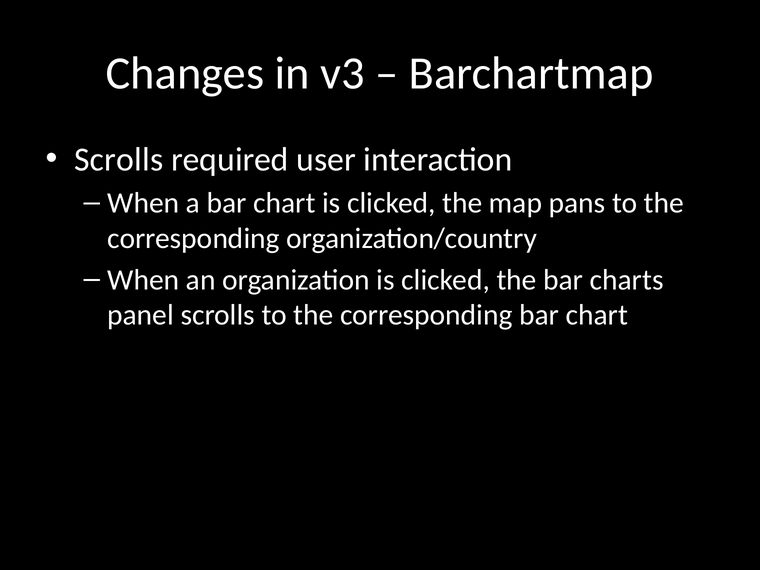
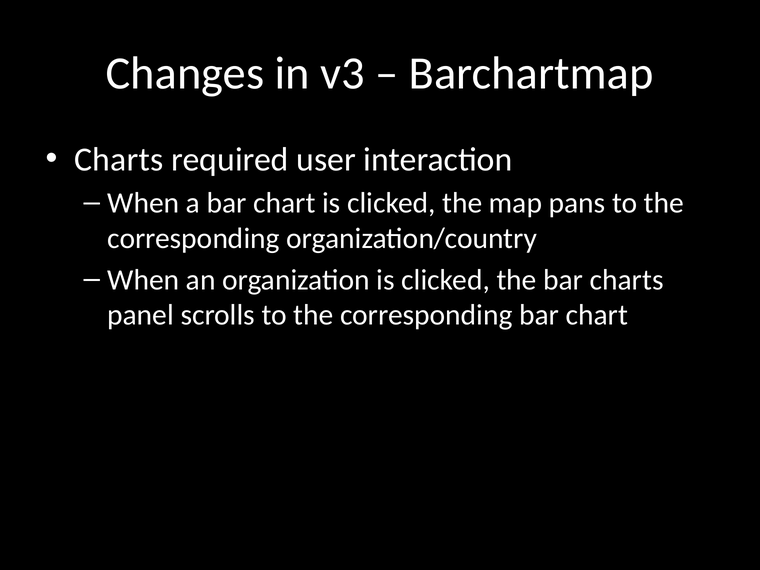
Scrolls: Scrolls -> Charts (119, 159)
